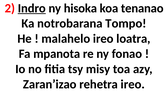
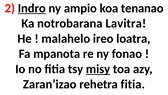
hisoka: hisoka -> ampio (80, 8)
Tompo: Tompo -> Lavitra (126, 23)
misy underline: none -> present (98, 69)
rehetra ireo: ireo -> fitia (133, 84)
